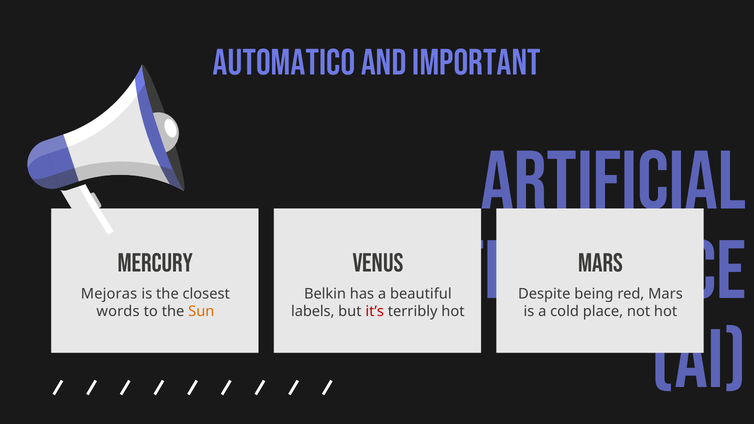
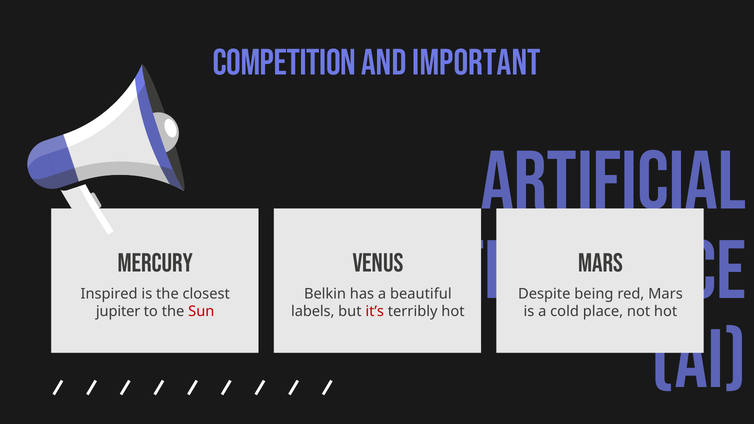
AUTOMATICO: AUTOMATICO -> COMPETITION (284, 63)
Mejoras: Mejoras -> Inspired (109, 294)
words: words -> jupiter (118, 311)
Sun colour: orange -> red (201, 311)
